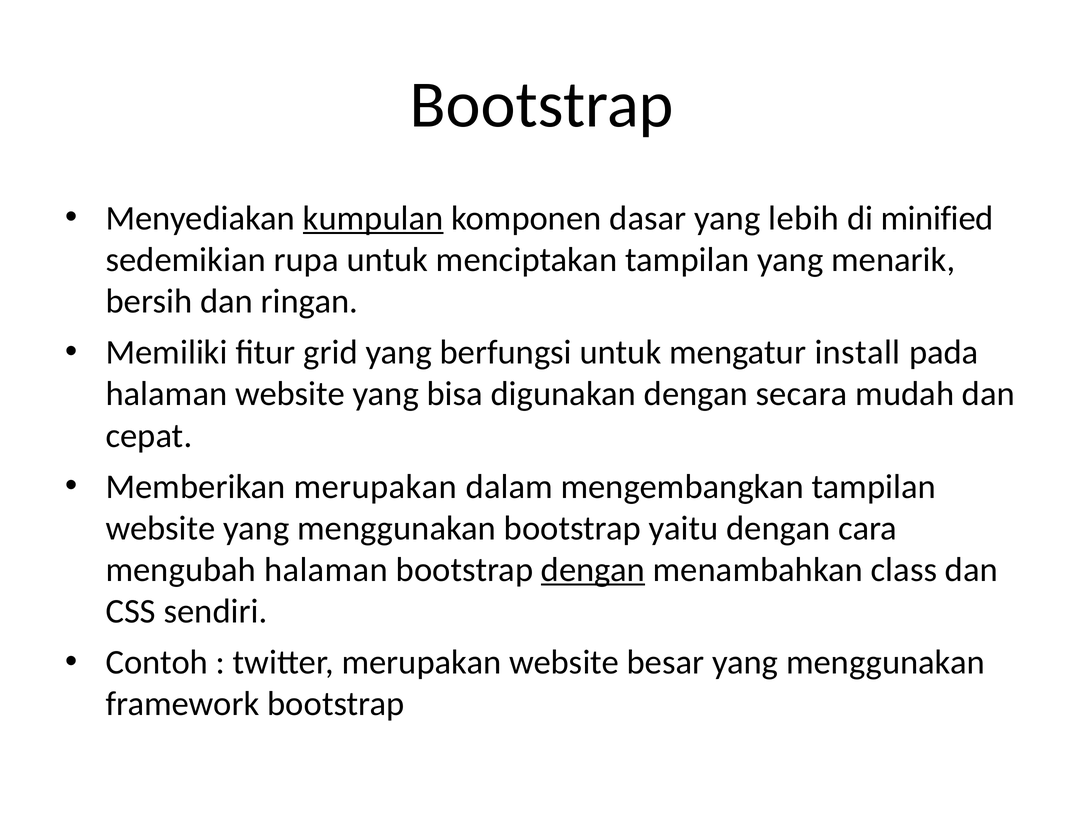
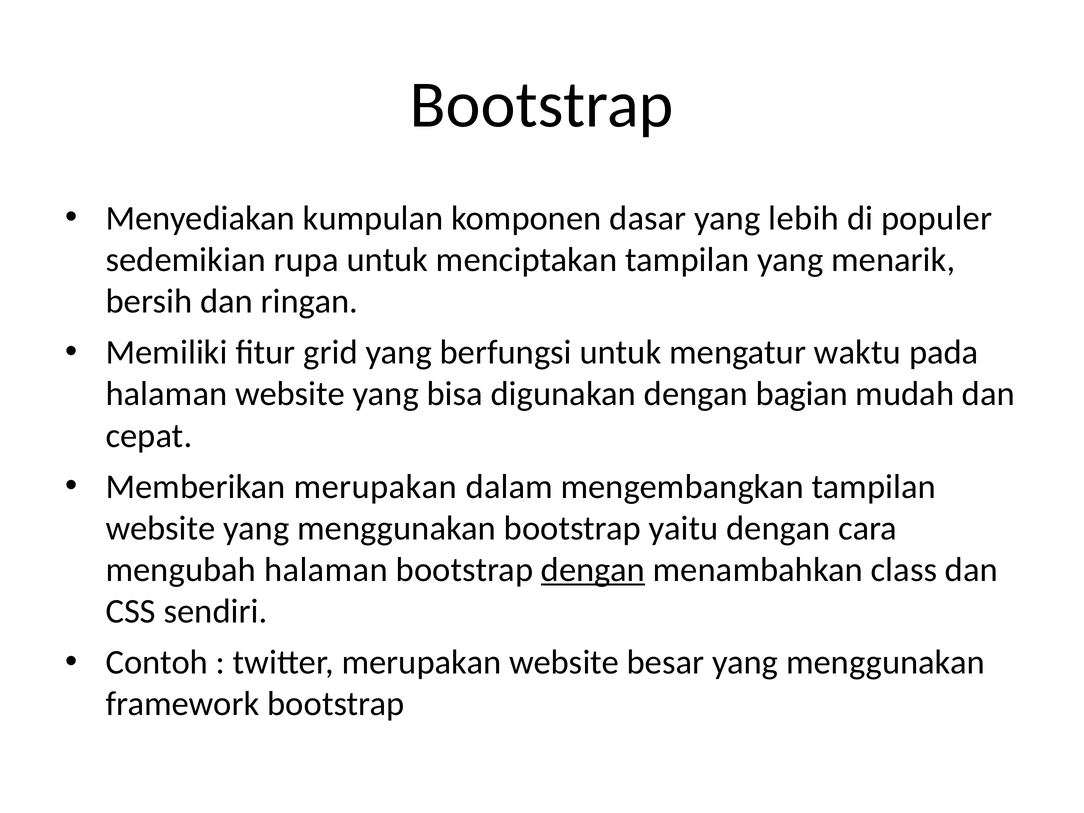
kumpulan underline: present -> none (373, 218)
minified: minified -> populer (937, 218)
install: install -> waktu (858, 353)
secara: secara -> bagian (802, 394)
